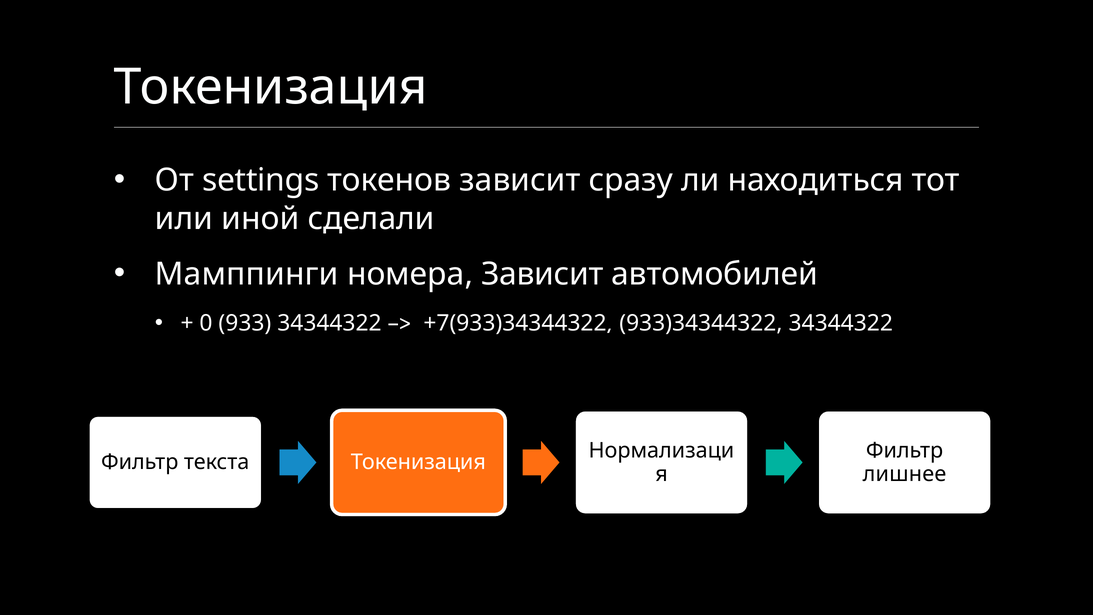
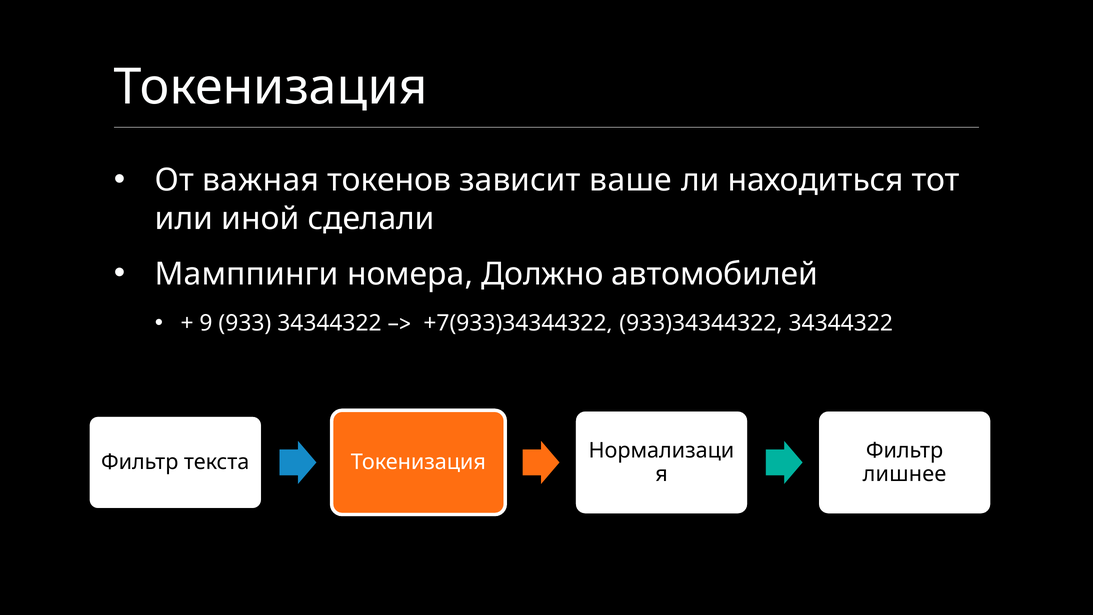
settings: settings -> важная (261, 180)
сразу: сразу -> ваше (631, 180)
номера Зависит: Зависит -> Должно (542, 274)
0: 0 -> 9 (206, 323)
